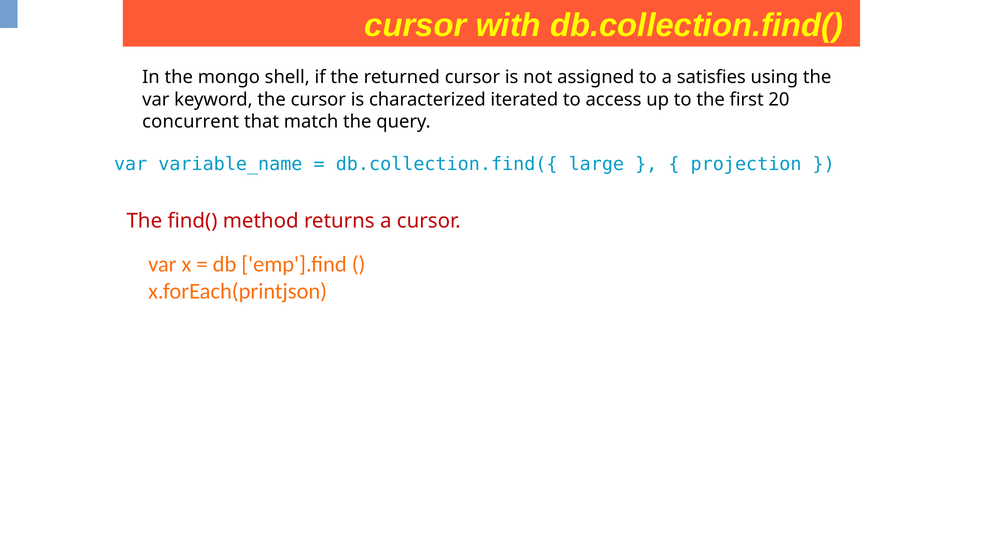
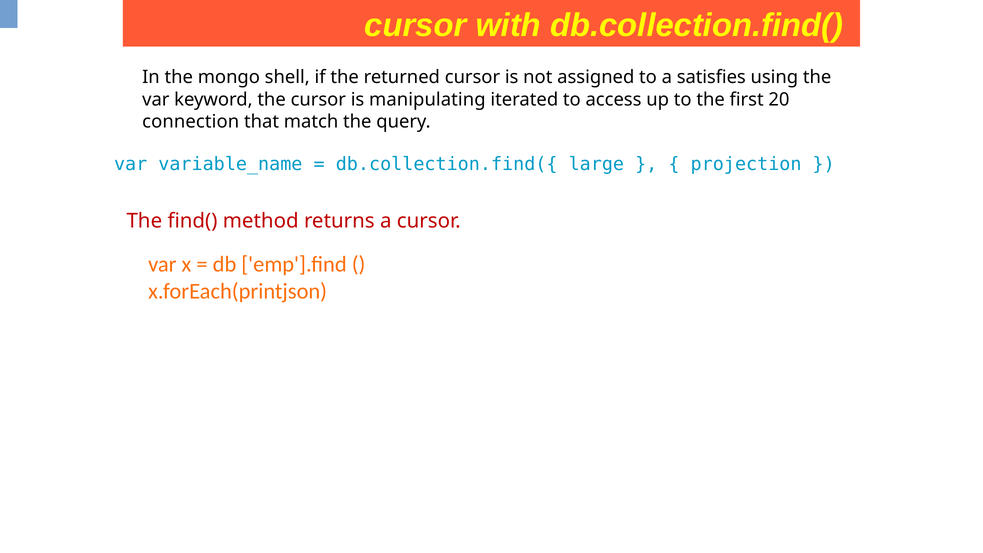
characterized: characterized -> manipulating (427, 100)
concurrent: concurrent -> connection (191, 122)
